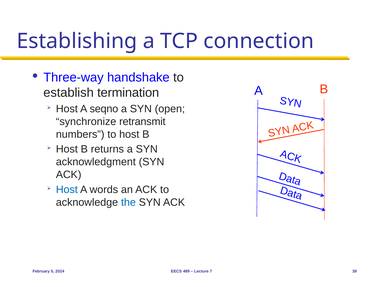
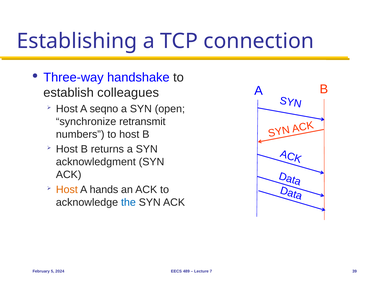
termination: termination -> colleagues (128, 93)
Host colour: blue -> orange (67, 190)
words: words -> hands (104, 190)
